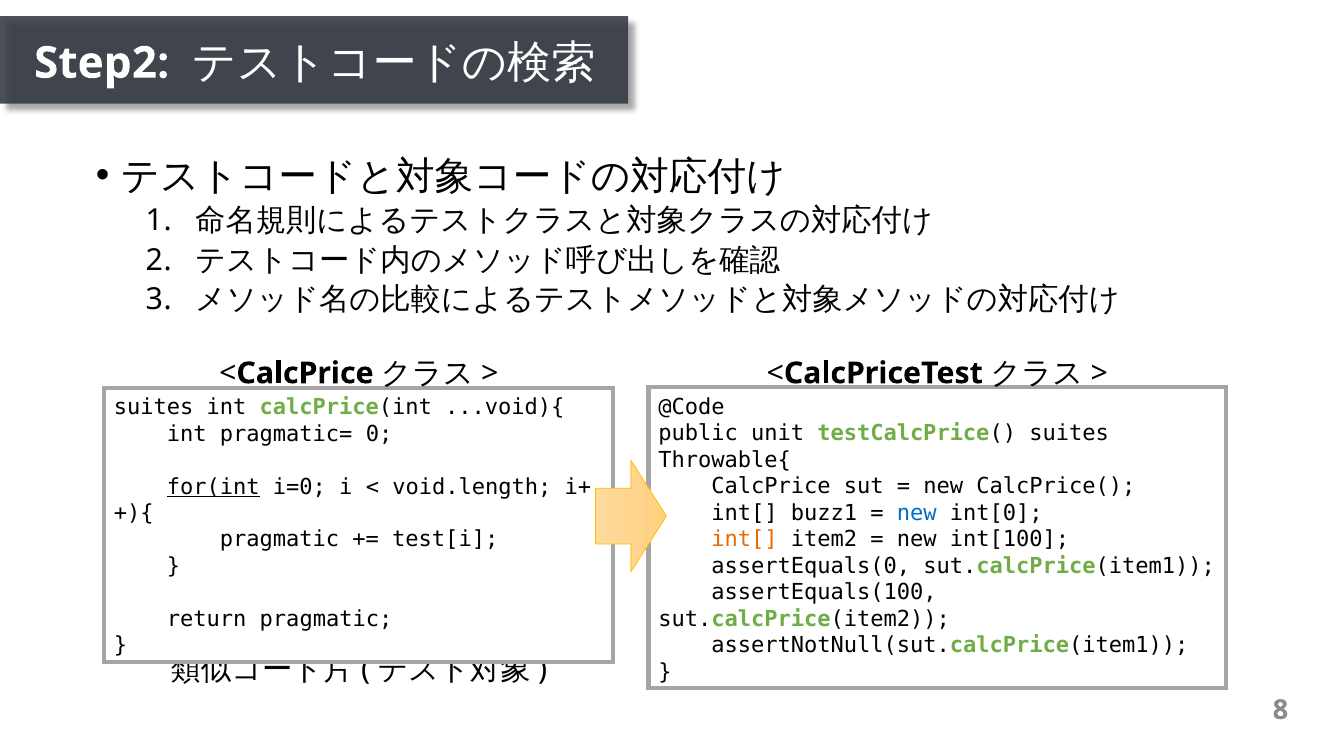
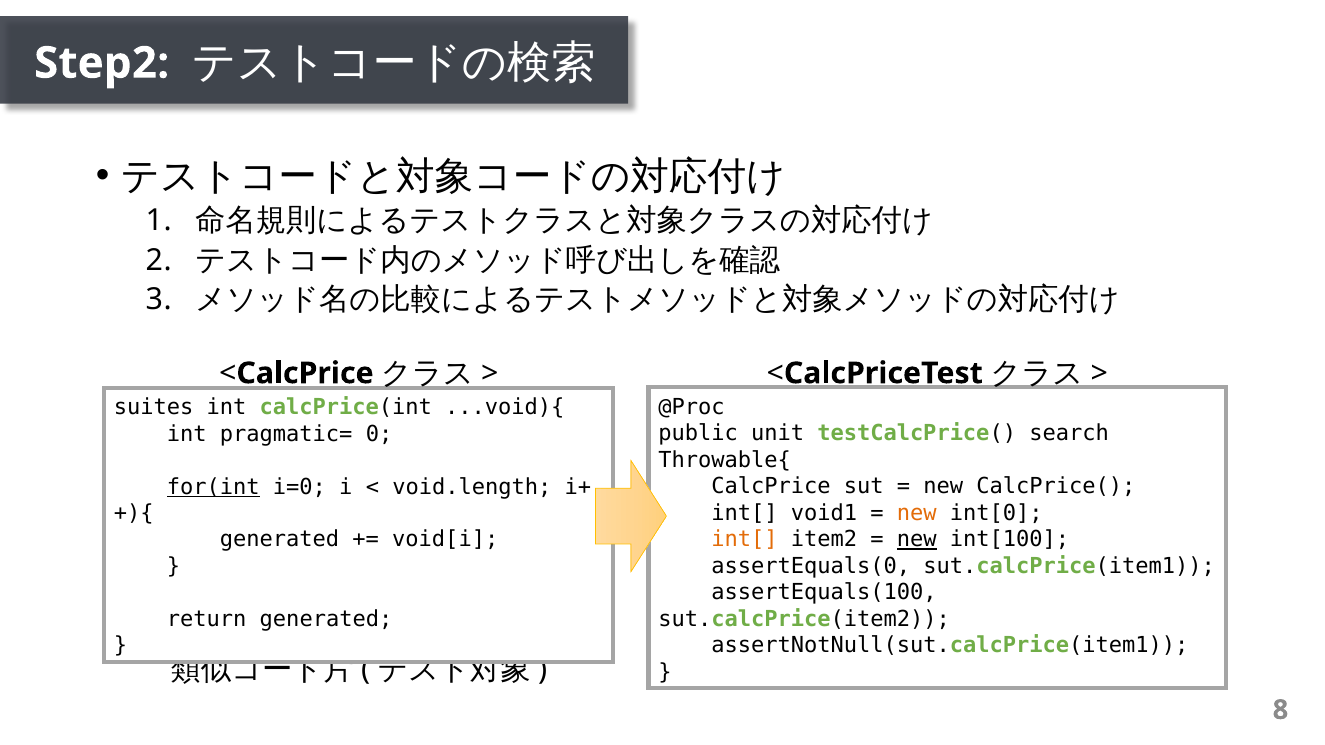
@Code: @Code -> @Proc (691, 407)
testCalcPrice( suites: suites -> search (1069, 434)
buzz1: buzz1 -> void1 (824, 513)
new colour: blue -> orange (917, 513)
new underline: none -> present (917, 540)
pragmatic: pragmatic -> generated (280, 540)
test[i: test[i -> void[i (445, 540)
return pragmatic: pragmatic -> generated (326, 619)
